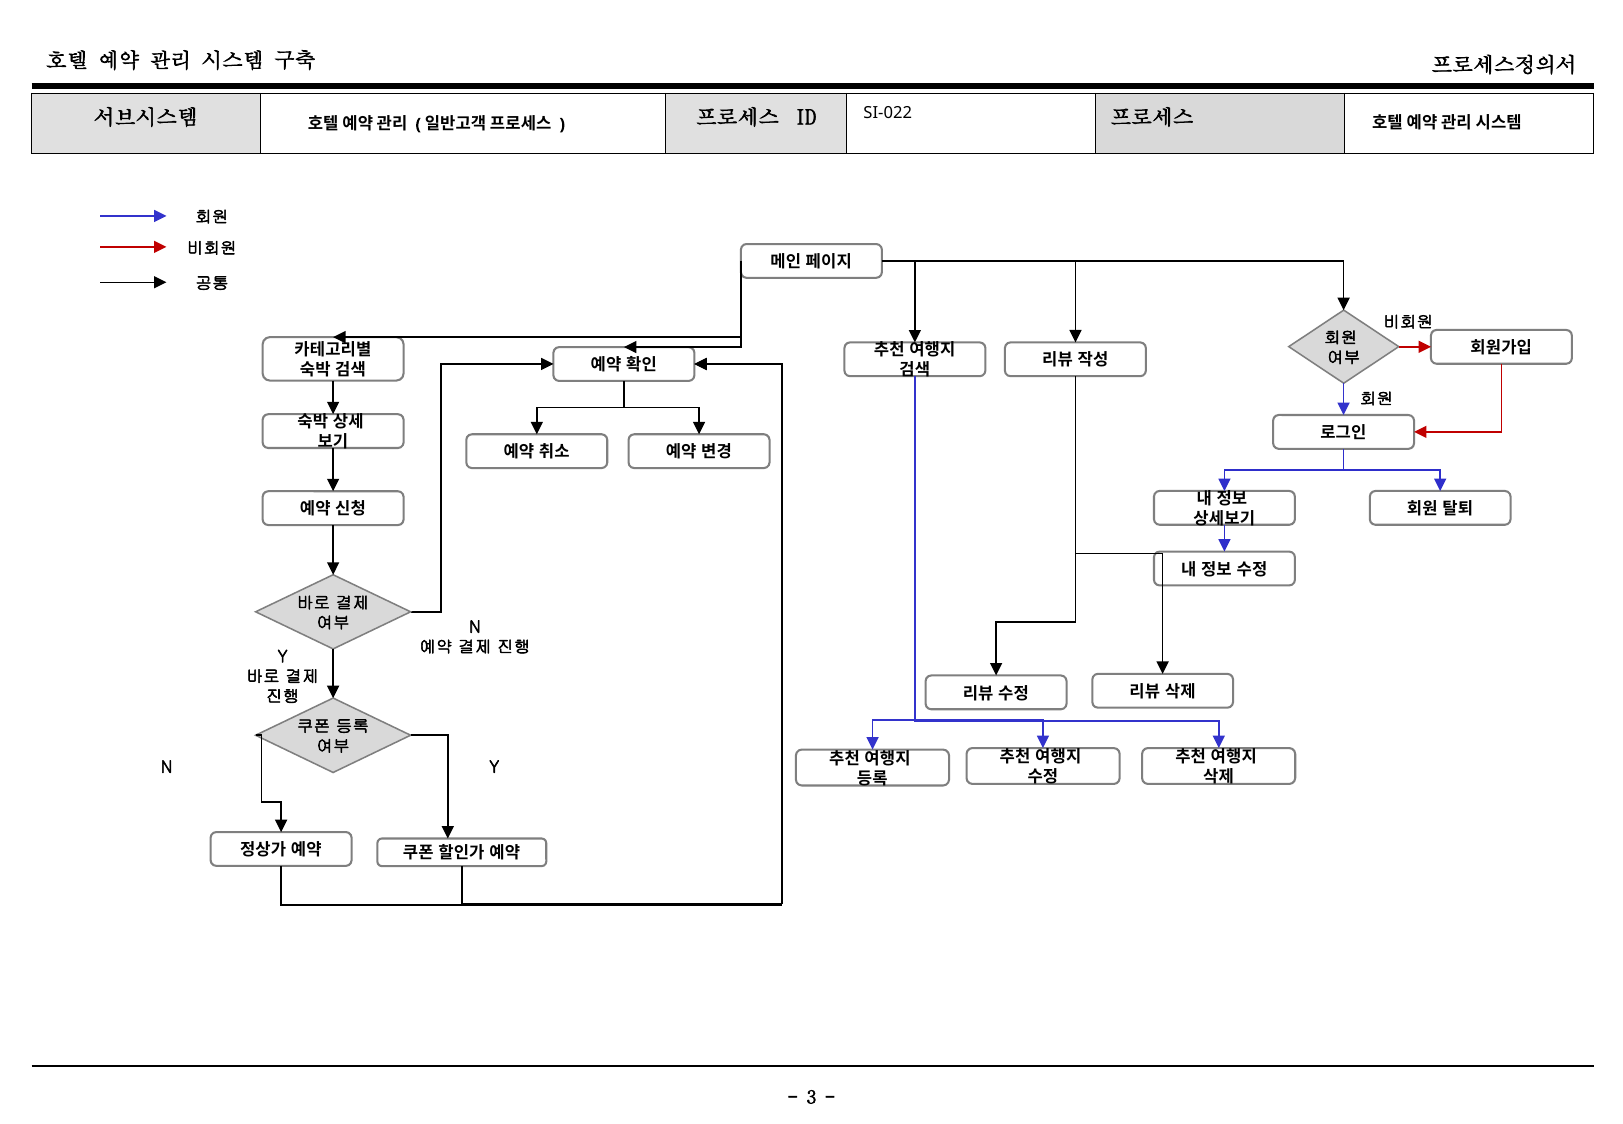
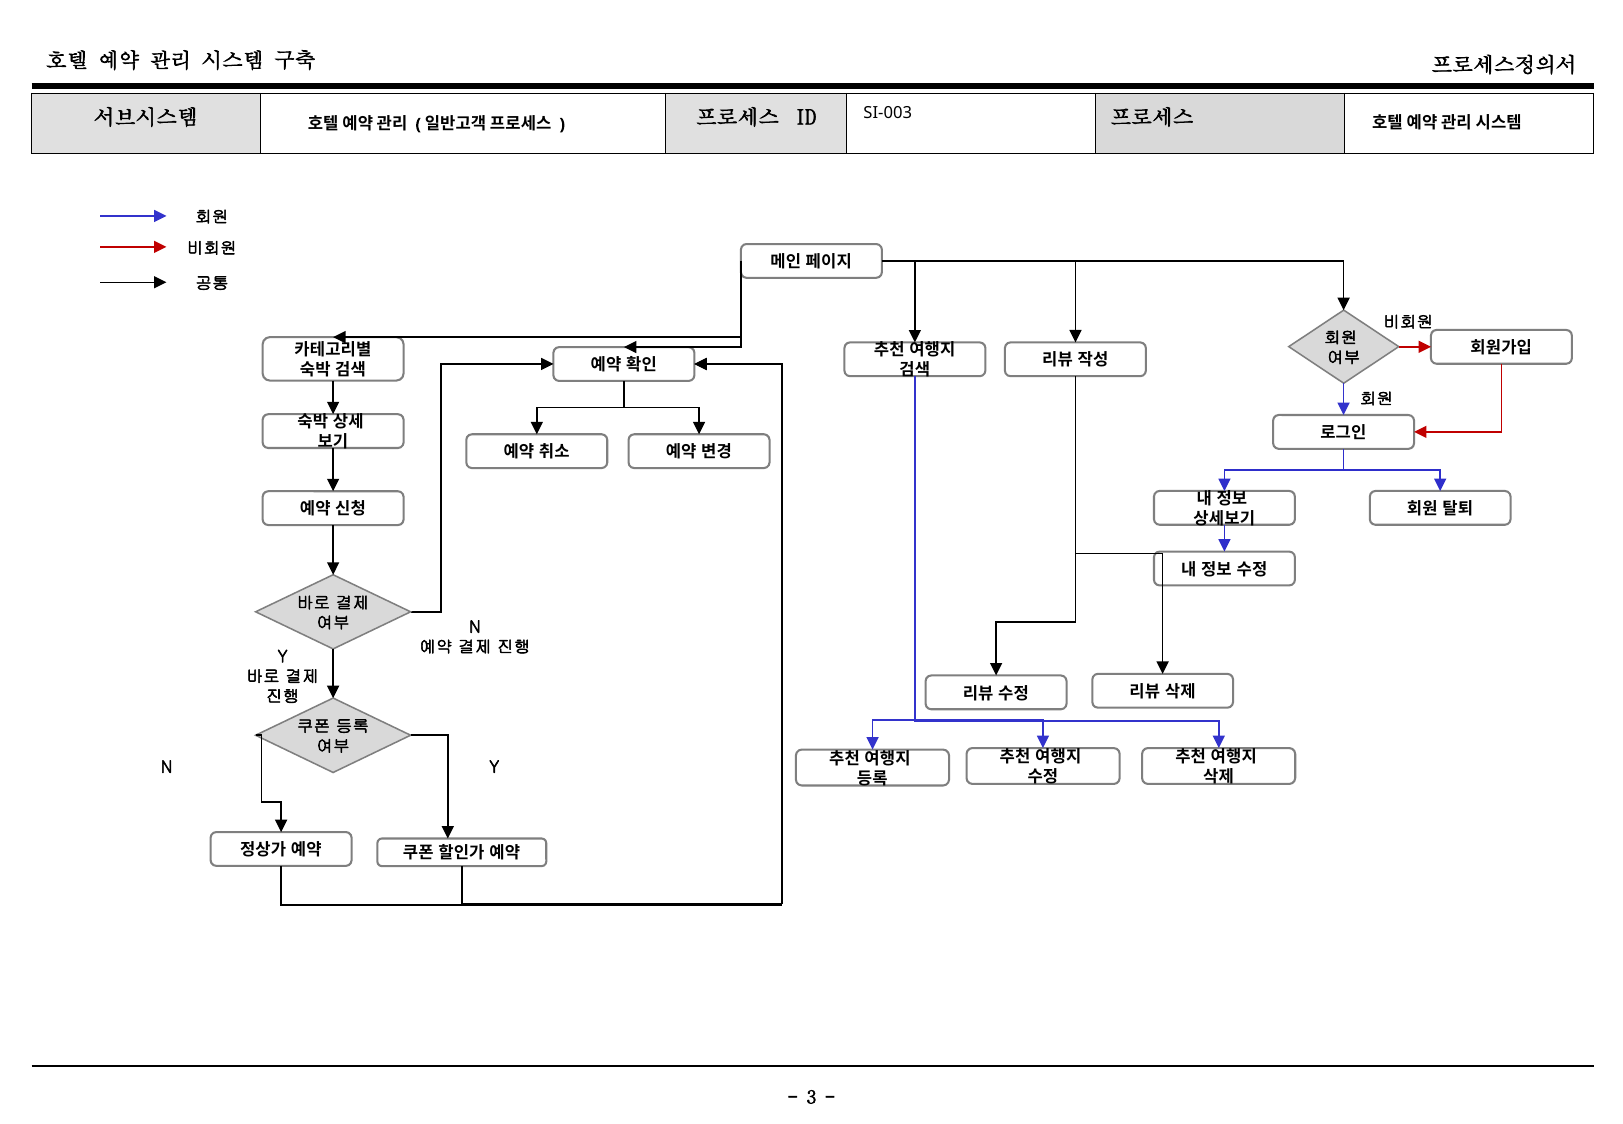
SI-022: SI-022 -> SI-003 (888, 113)
